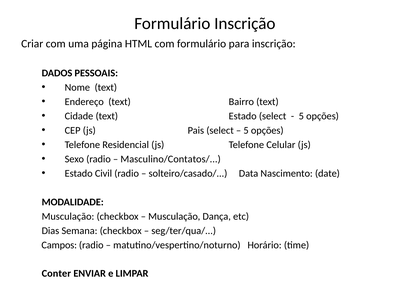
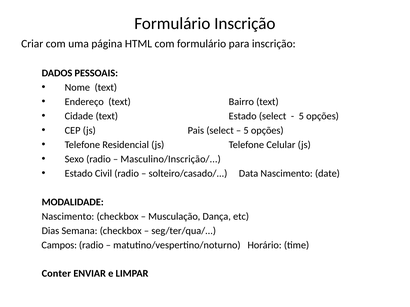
Masculino/Contatos/: Masculino/Contatos/ -> Masculino/Inscrição/ (171, 159)
Musculação: Musculação -> Nascimento (68, 217)
